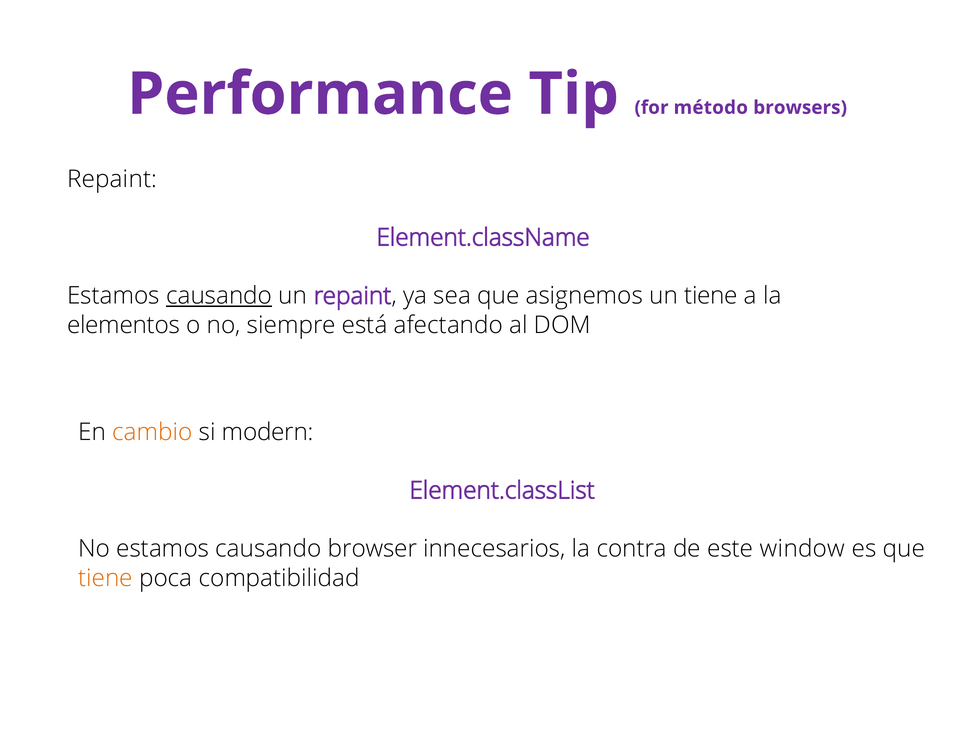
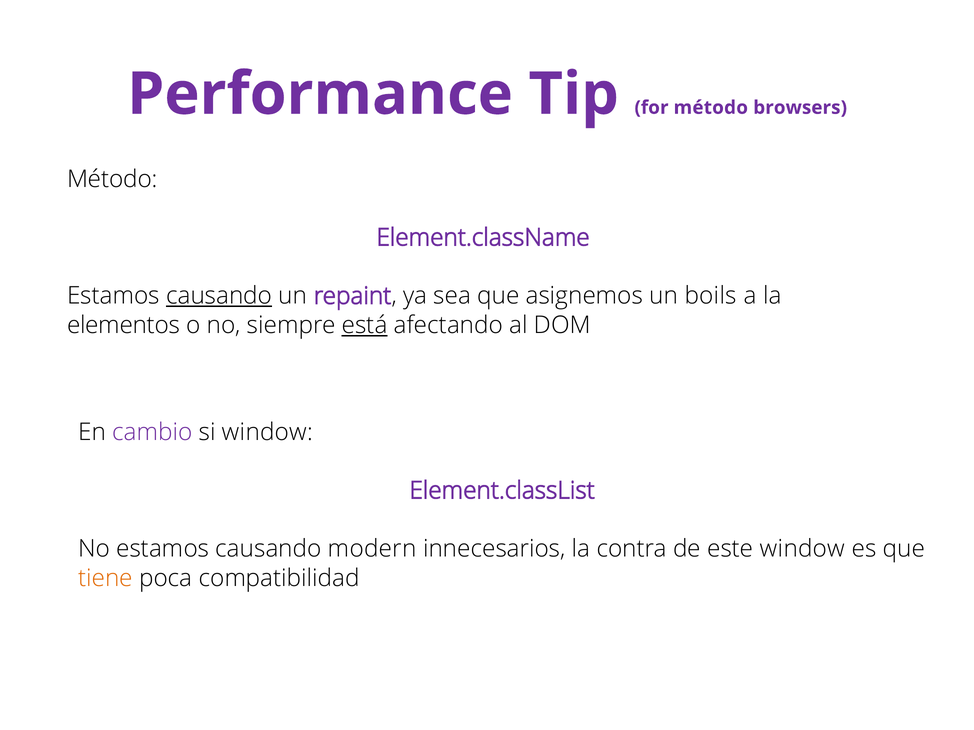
Repaint: Repaint -> Método (112, 179)
un tiene: tiene -> boils (711, 296)
está underline: none -> present (365, 325)
cambio colour: orange -> purple (152, 432)
si modern: modern -> window (268, 432)
browser: browser -> modern (372, 549)
